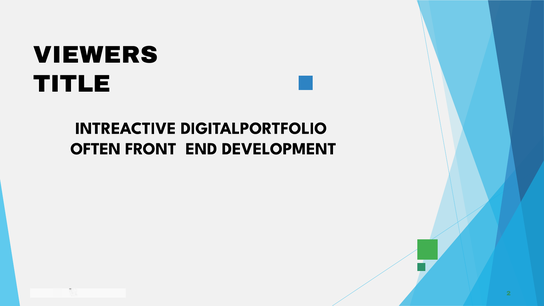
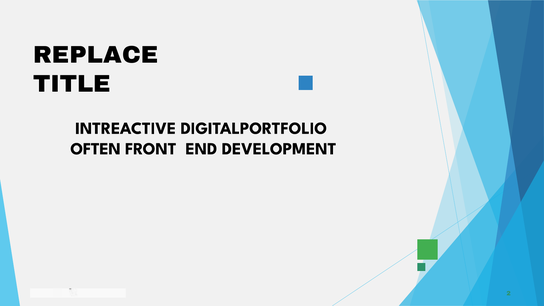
VIEWERS: VIEWERS -> REPLACE (96, 55)
